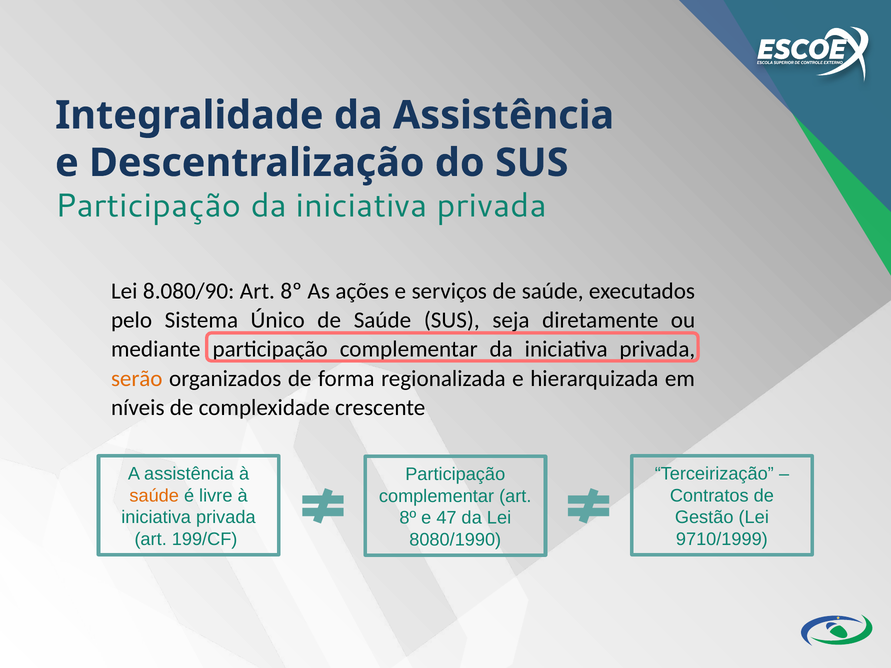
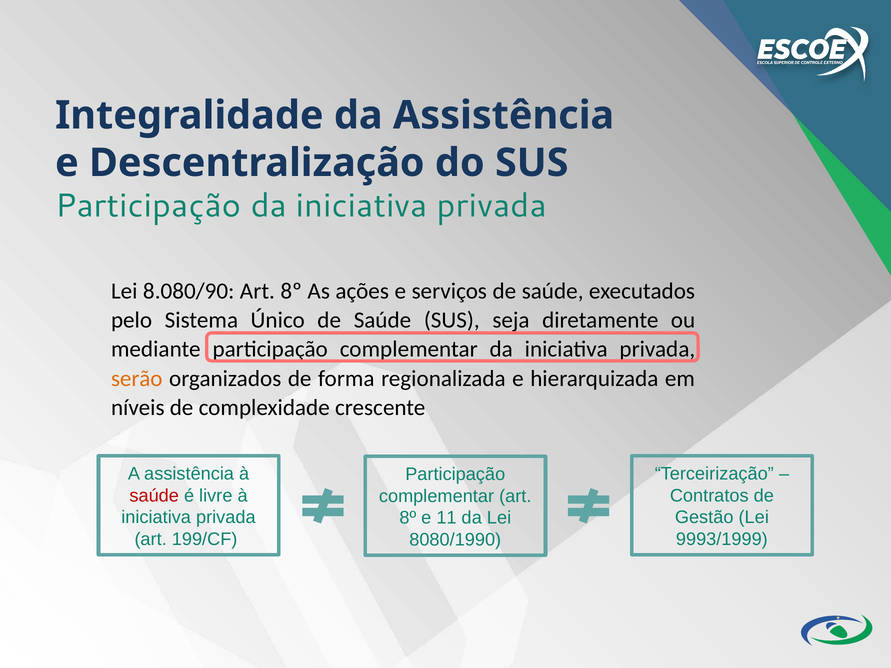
saúde colour: orange -> red (154, 496)
47: 47 -> 11 (446, 518)
9710/1999: 9710/1999 -> 9993/1999 (722, 539)
